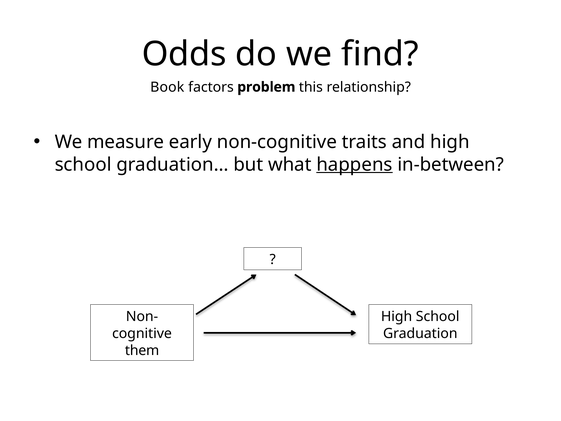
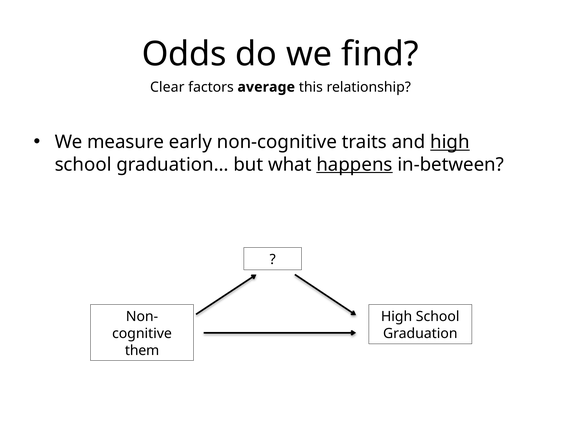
Book: Book -> Clear (167, 87)
problem: problem -> average (266, 87)
high underline: none -> present (450, 142)
